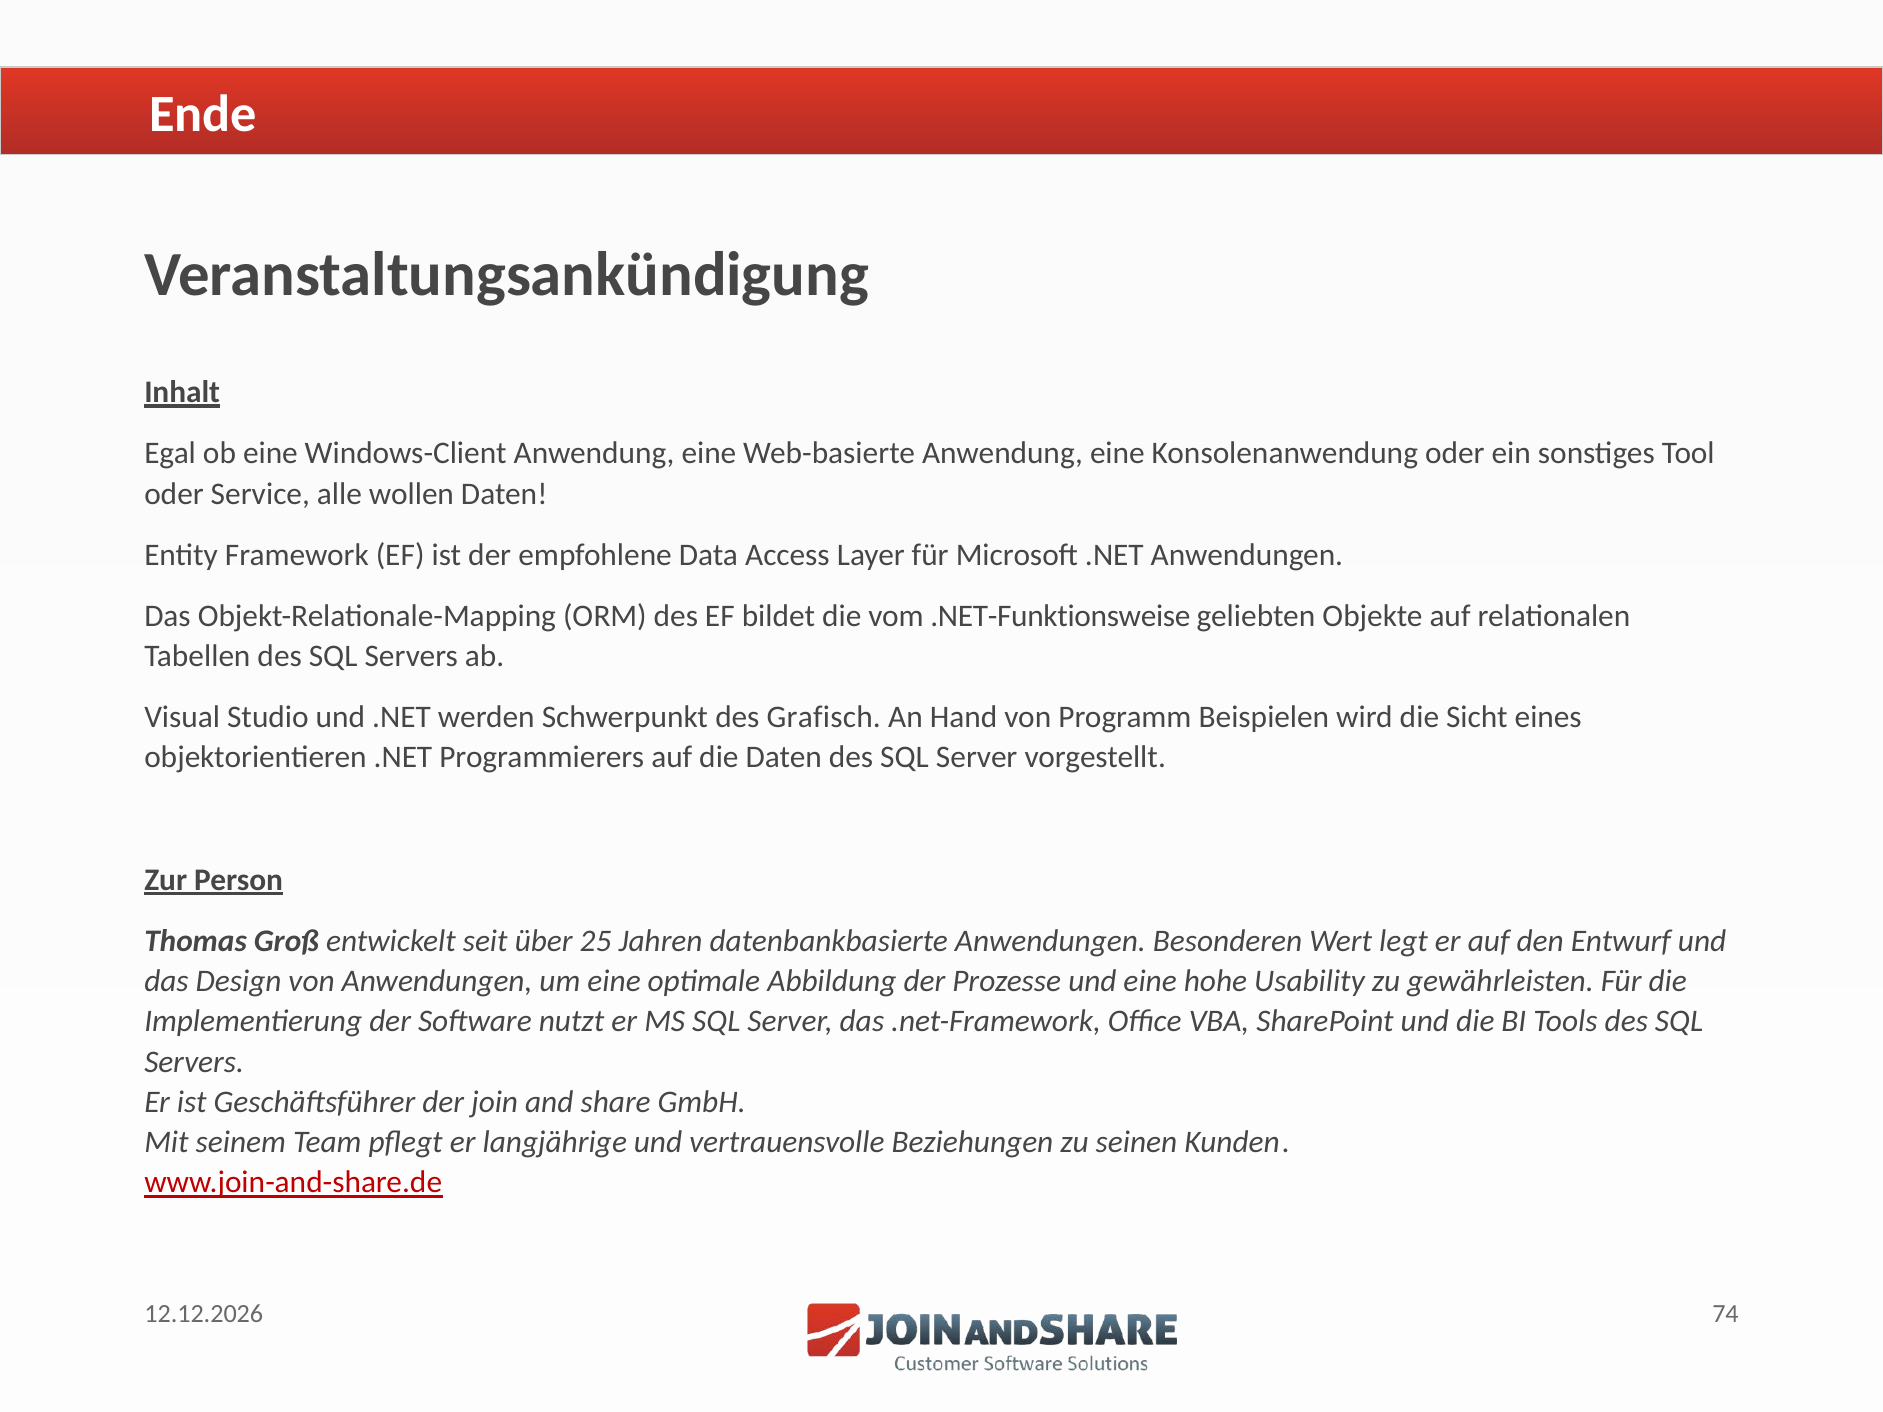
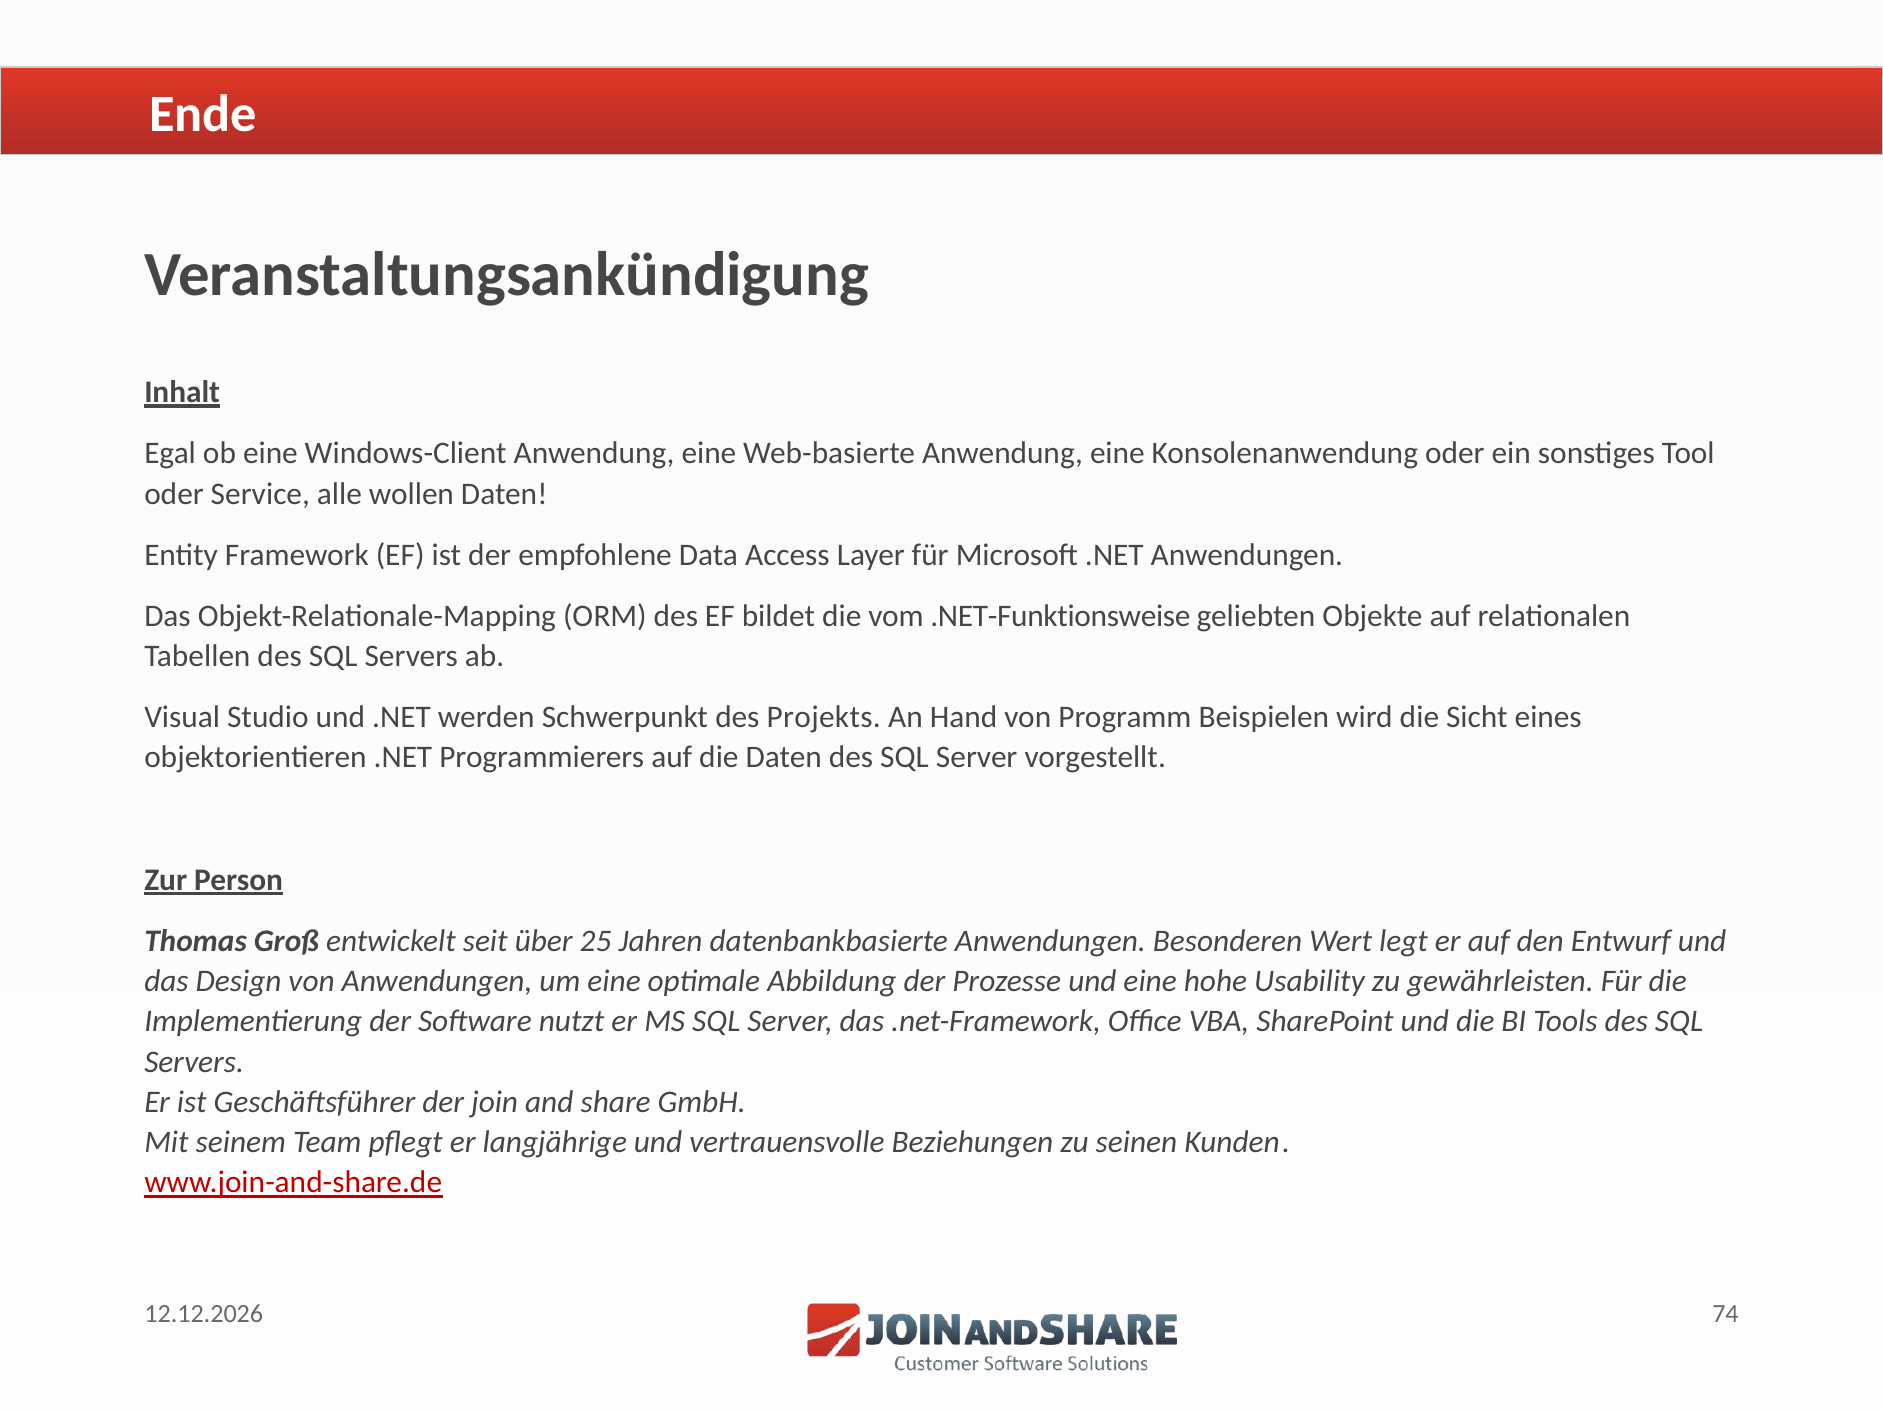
Grafisch: Grafisch -> Projekts (824, 717)
